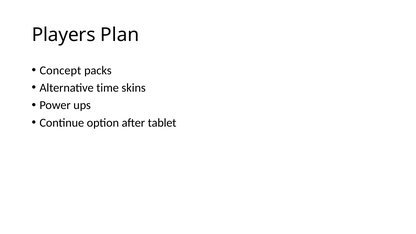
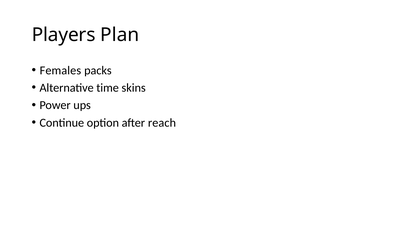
Concept: Concept -> Females (60, 70)
tablet: tablet -> reach (162, 123)
